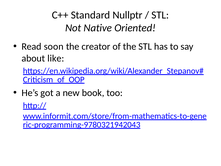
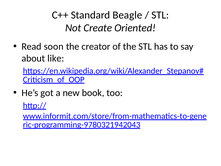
Nullptr: Nullptr -> Beagle (127, 15)
Native: Native -> Create (98, 28)
